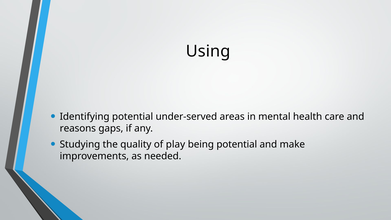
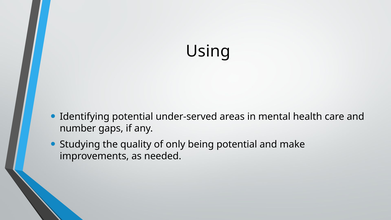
reasons: reasons -> number (78, 128)
play: play -> only (176, 144)
